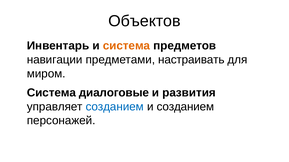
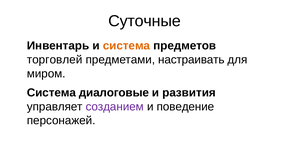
Объектов: Объектов -> Суточные (145, 21)
навигации: навигации -> торговлей (55, 60)
созданием colour: blue -> purple (115, 107)
и созданием: созданием -> поведение (185, 107)
